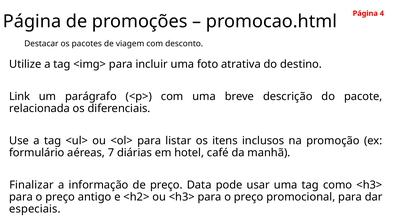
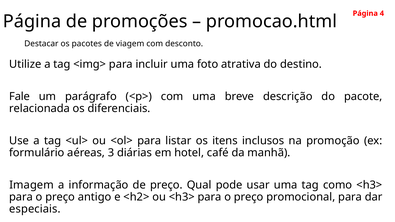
Link: Link -> Fale (20, 97)
7: 7 -> 3 (111, 153)
Finalizar: Finalizar -> Imagem (32, 185)
Data: Data -> Qual (199, 185)
